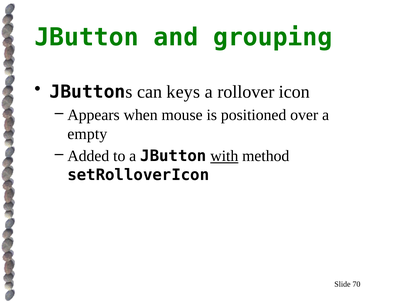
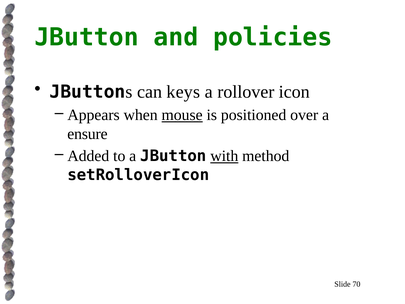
grouping: grouping -> policies (273, 37)
mouse underline: none -> present (182, 115)
empty: empty -> ensure (87, 134)
